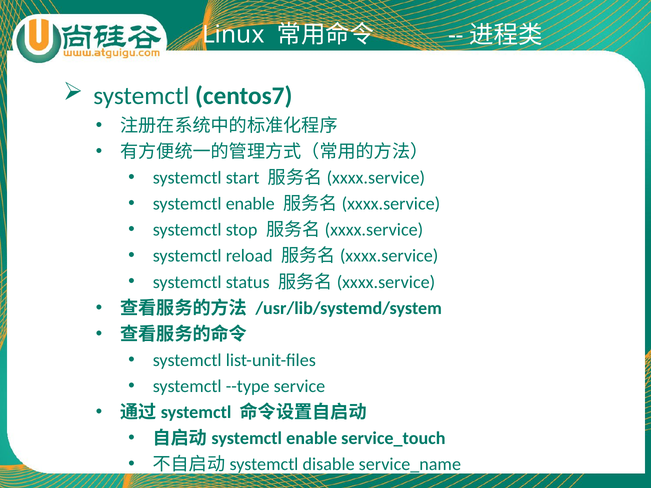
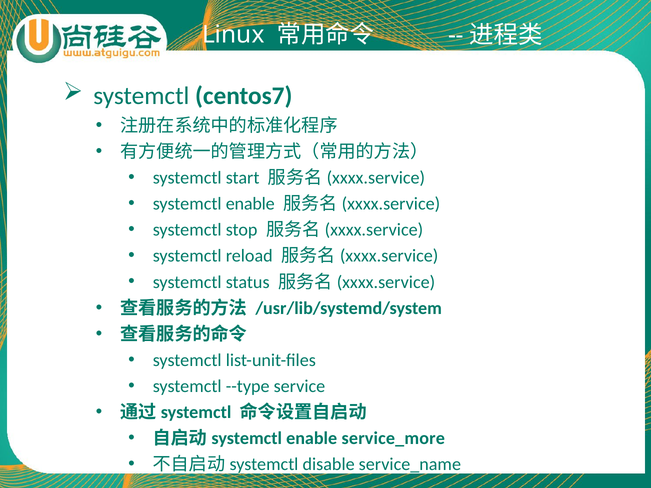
service_touch: service_touch -> service_more (393, 438)
